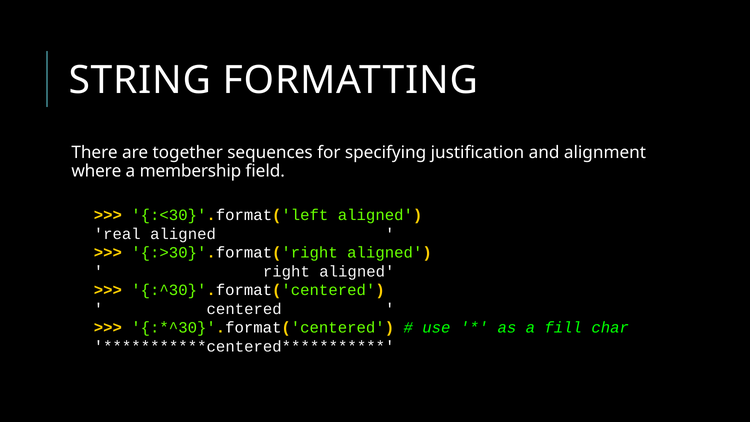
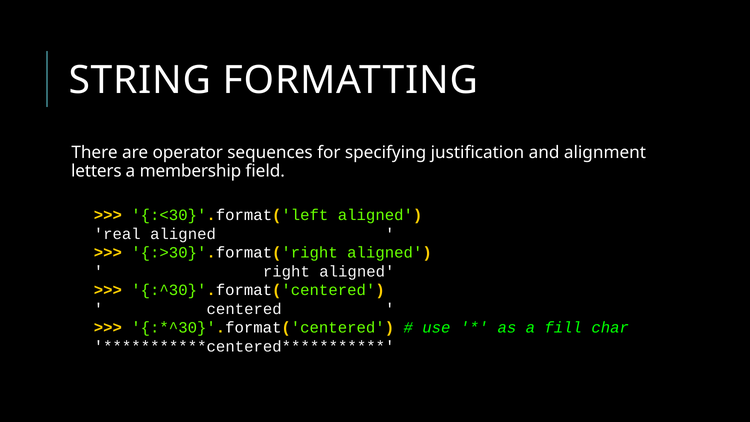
together: together -> operator (188, 153)
where: where -> letters (96, 171)
